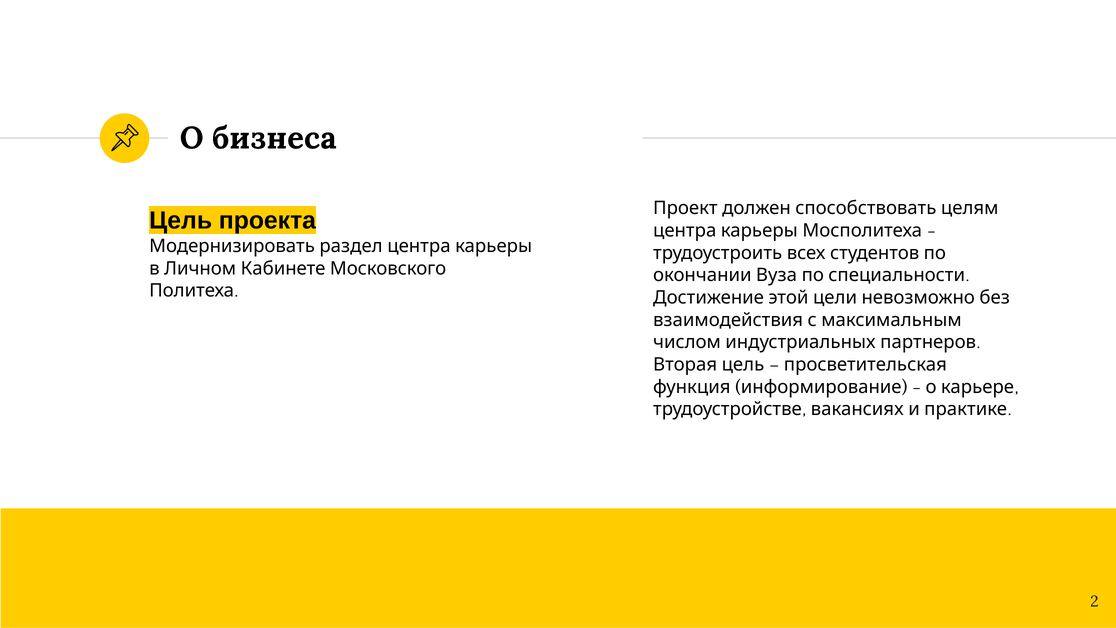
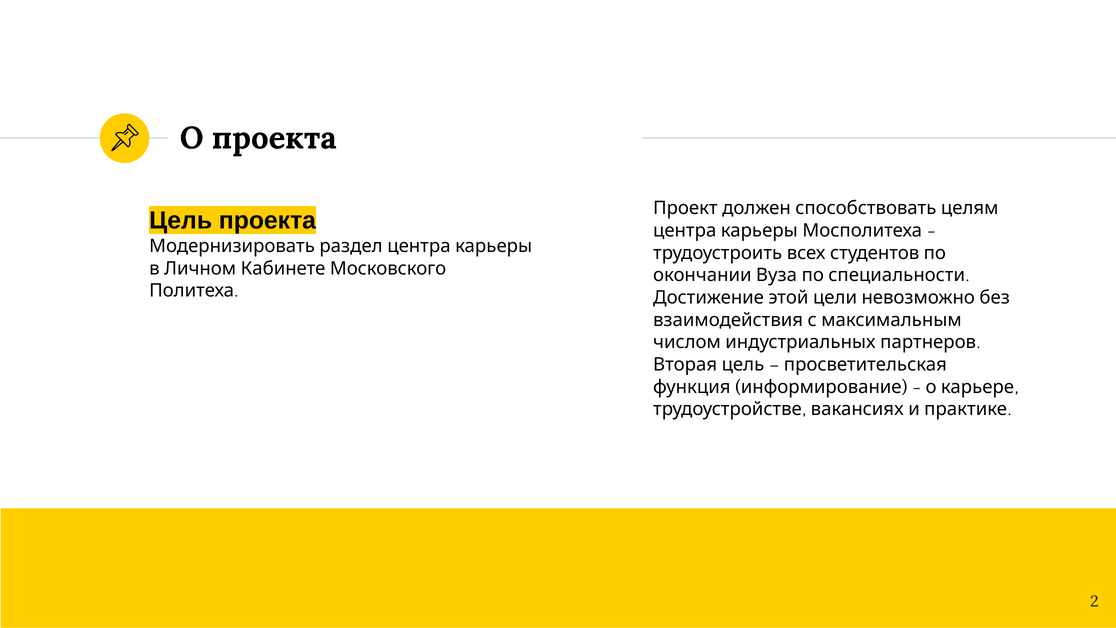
О бизнеса: бизнеса -> проекта (274, 138)
